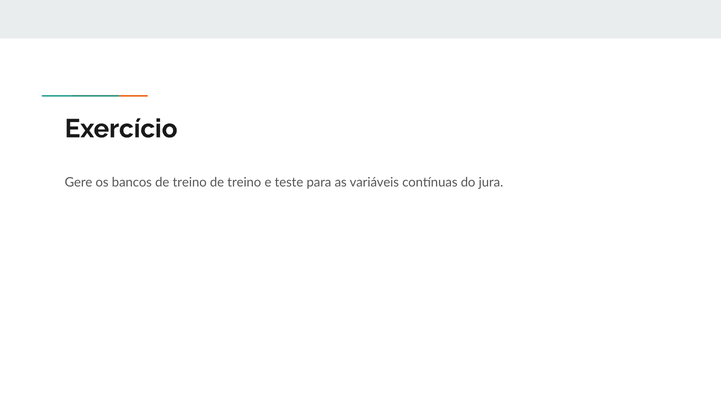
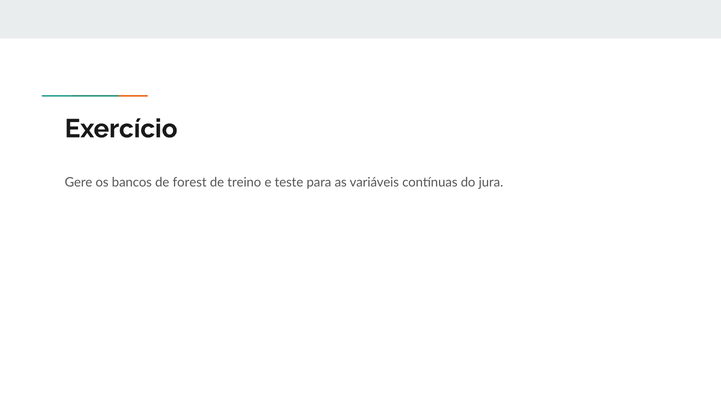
bancos de treino: treino -> forest (190, 182)
